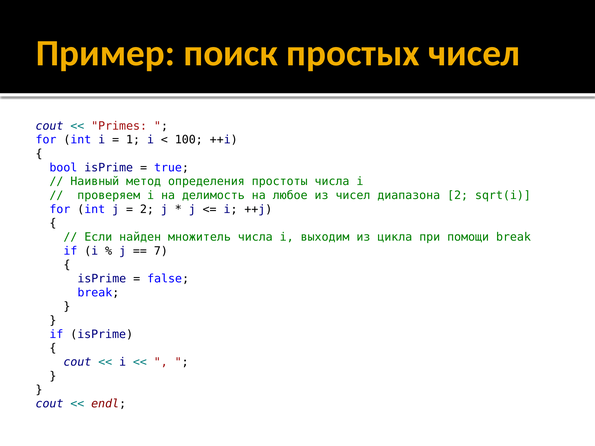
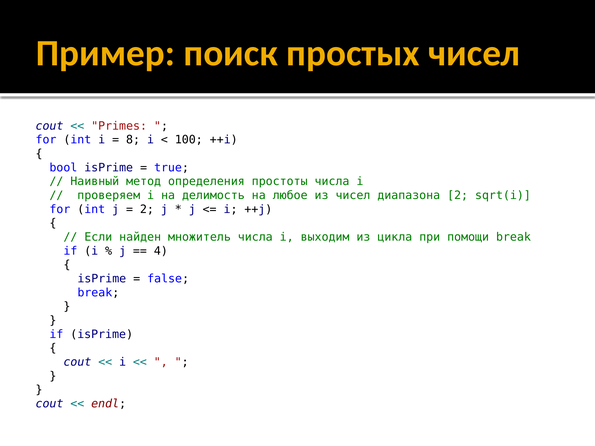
1: 1 -> 8 (133, 140)
7: 7 -> 4 (161, 251)
